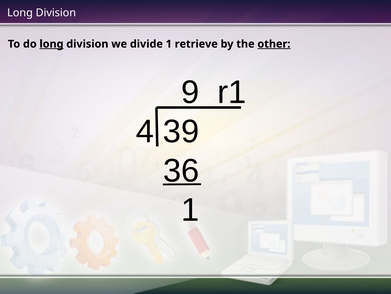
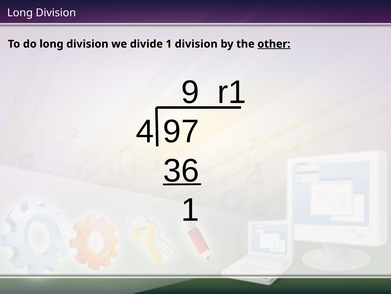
long underline: present -> none (51, 44)
1 retrieve: retrieve -> division (196, 44)
39: 39 -> 97 (181, 131)
